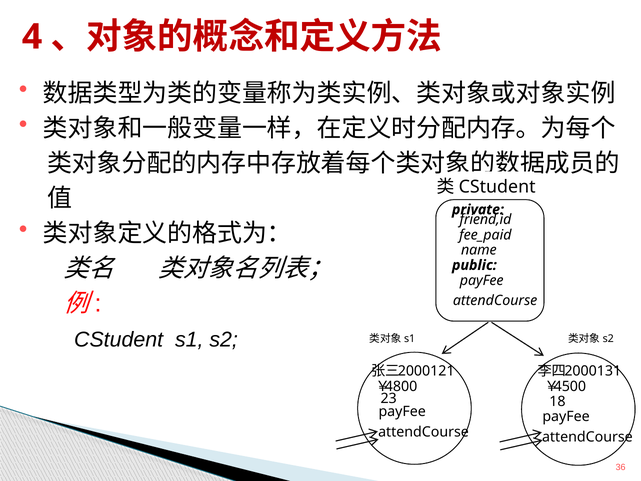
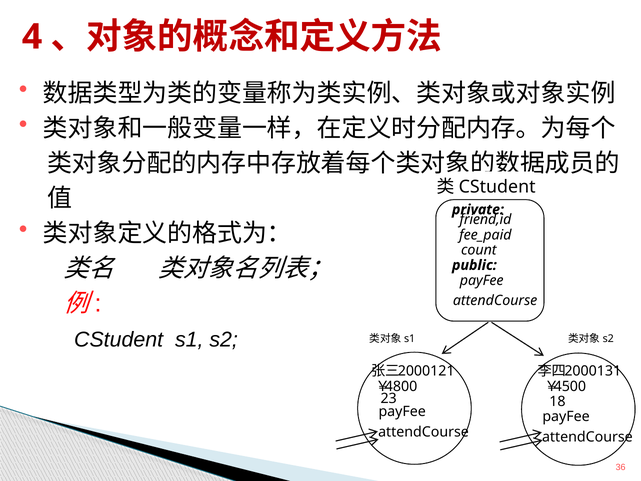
name: name -> count (479, 250)
